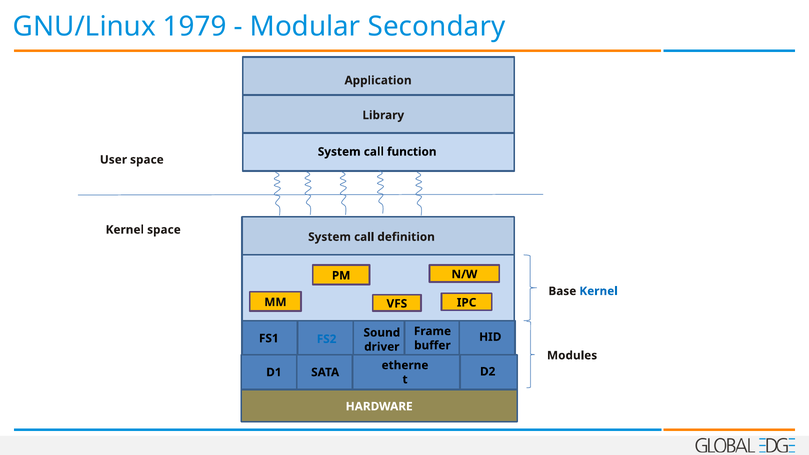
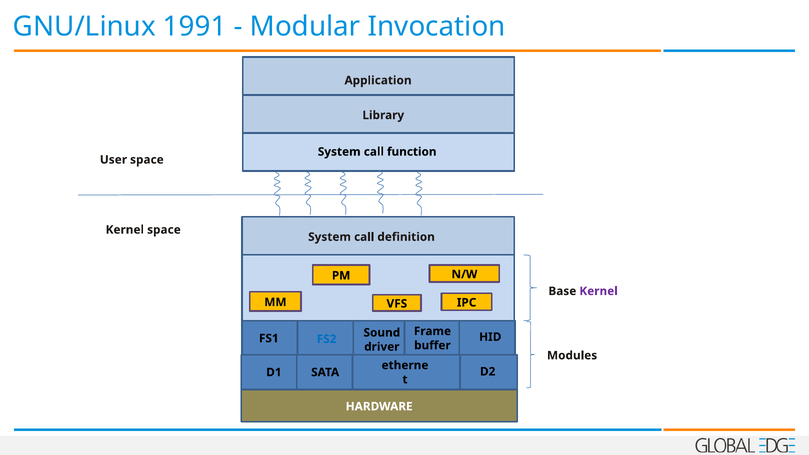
1979: 1979 -> 1991 (195, 26)
Secondary: Secondary -> Invocation (437, 26)
Kernel colour: blue -> purple (599, 291)
